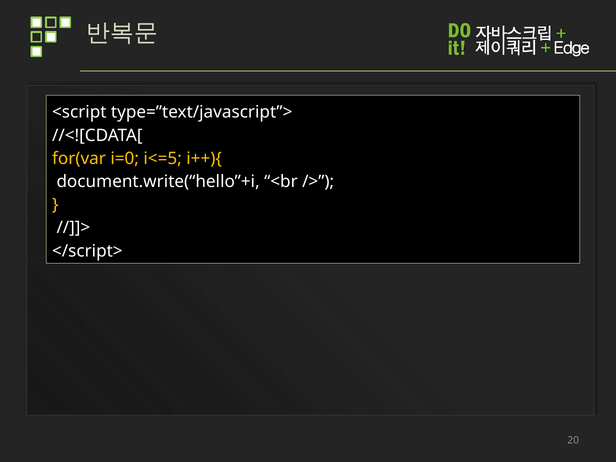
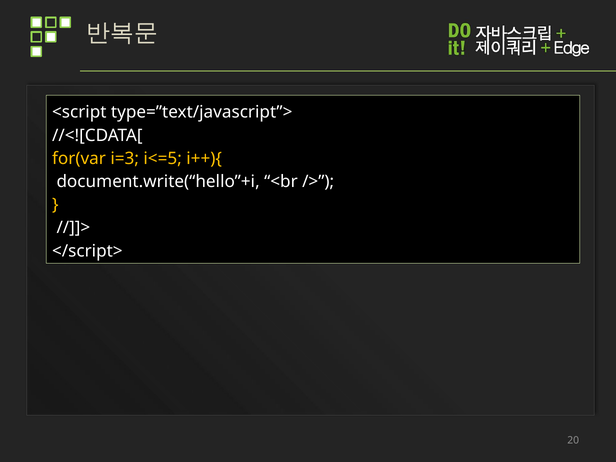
i=0: i=0 -> i=3 (125, 158)
